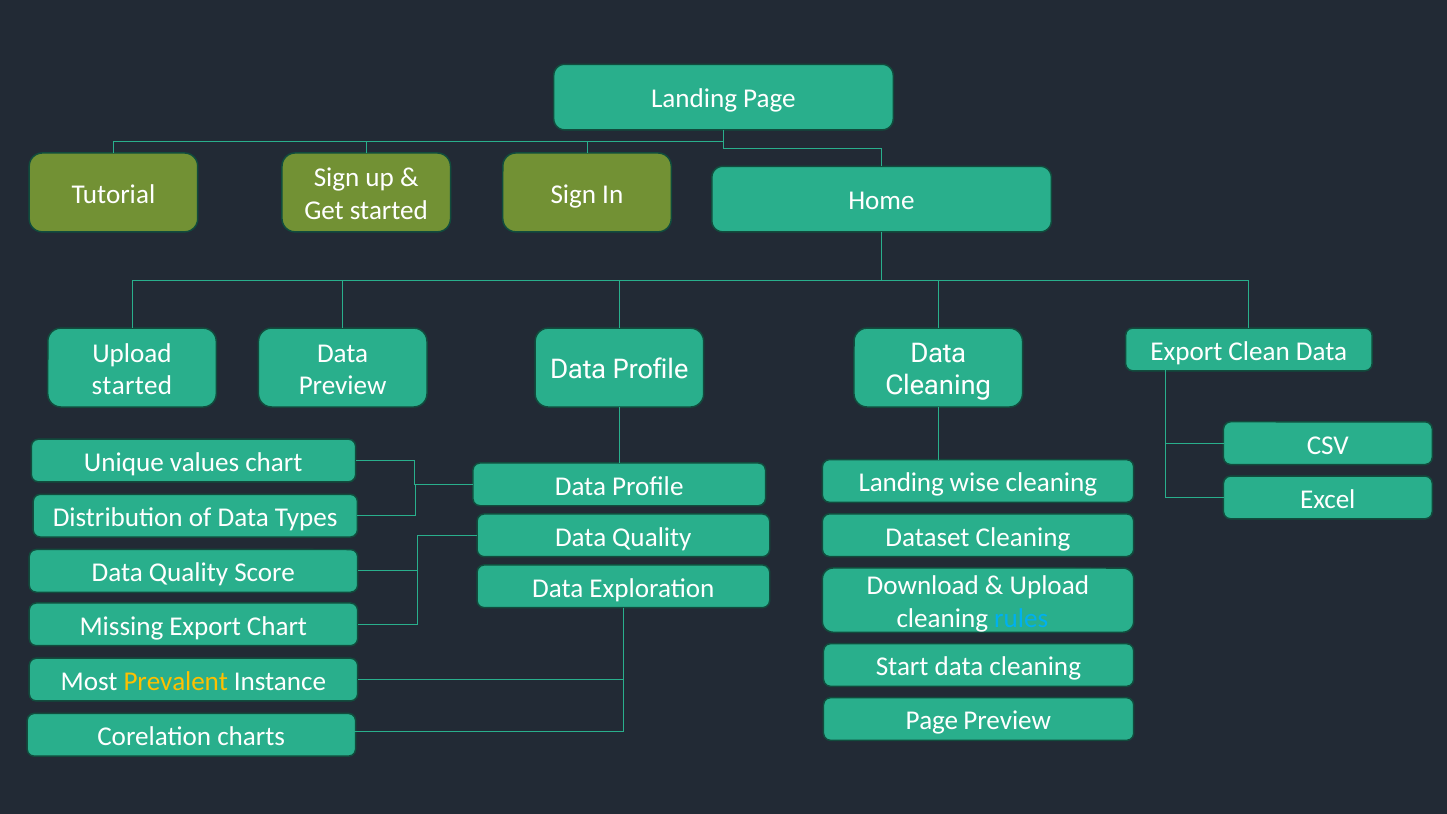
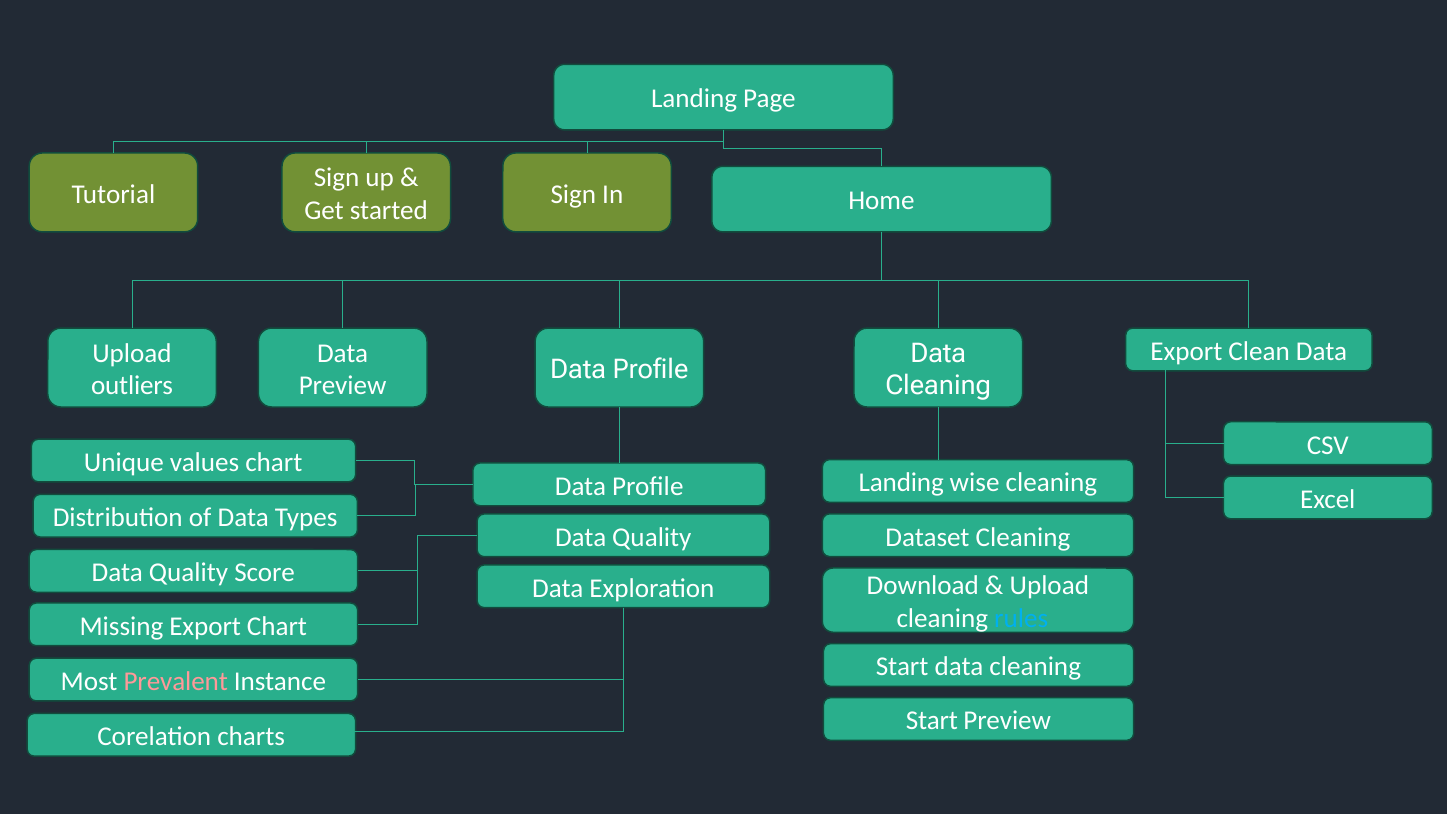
started: started -> outliers (132, 386)
Prevalent colour: yellow -> pink (176, 681)
Page: Page -> Start (932, 721)
